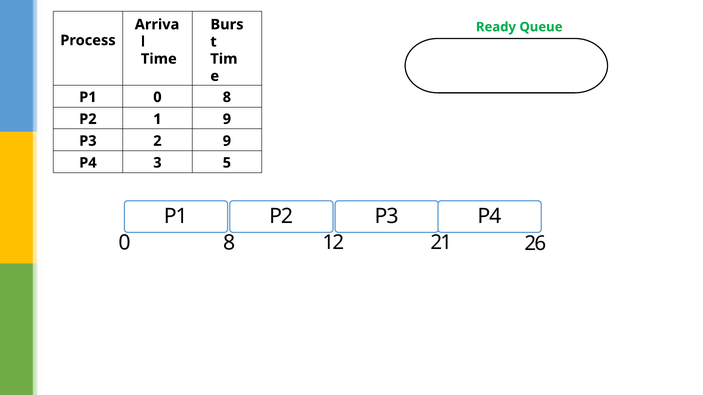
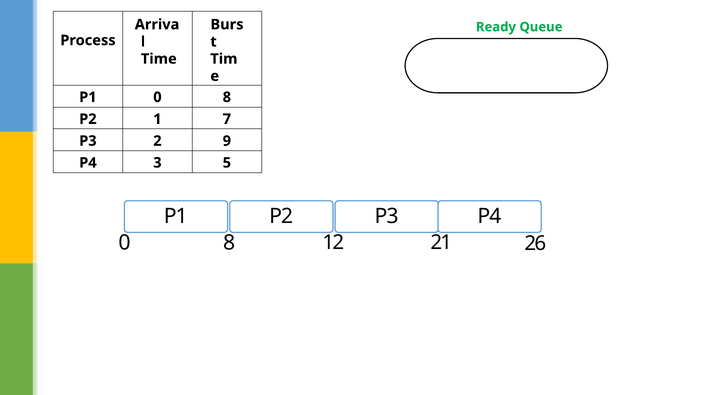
1 9: 9 -> 7 (227, 119)
